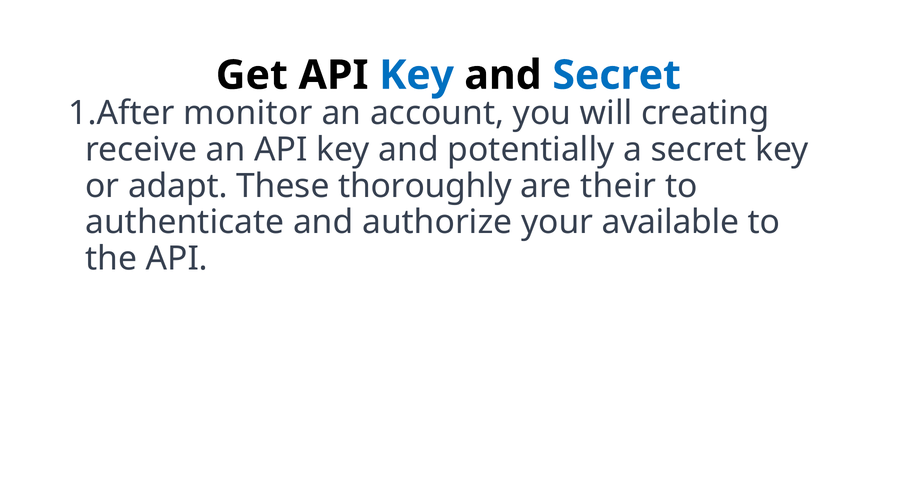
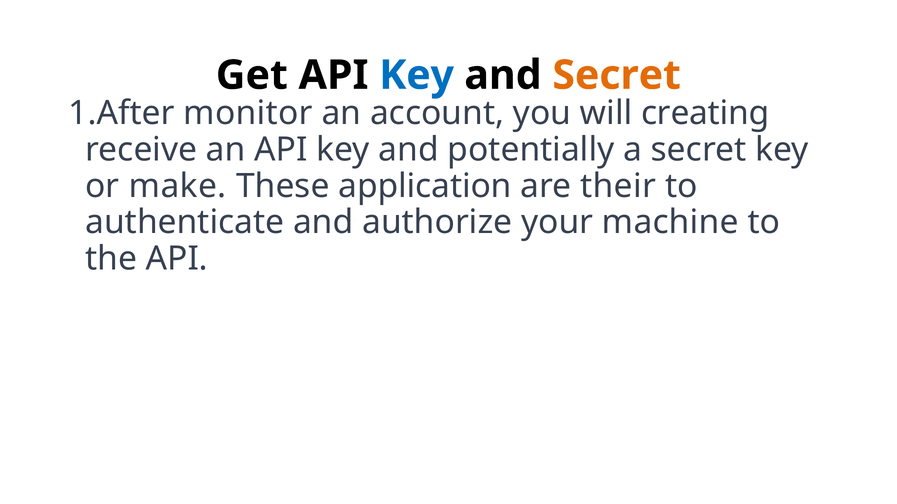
Secret colour: blue -> orange (617, 75)
adapt: adapt -> make (178, 186)
thoroughly: thoroughly -> application (425, 186)
available: available -> machine (670, 223)
